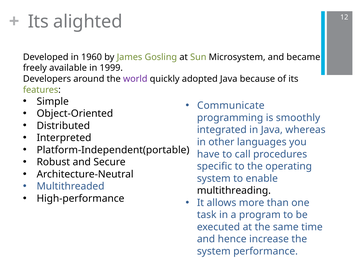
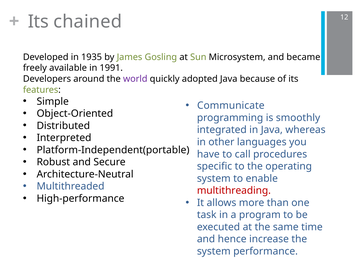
alighted: alighted -> chained (88, 21)
1960: 1960 -> 1935 (92, 57)
1999: 1999 -> 1991 (111, 68)
multithreading colour: black -> red (234, 191)
